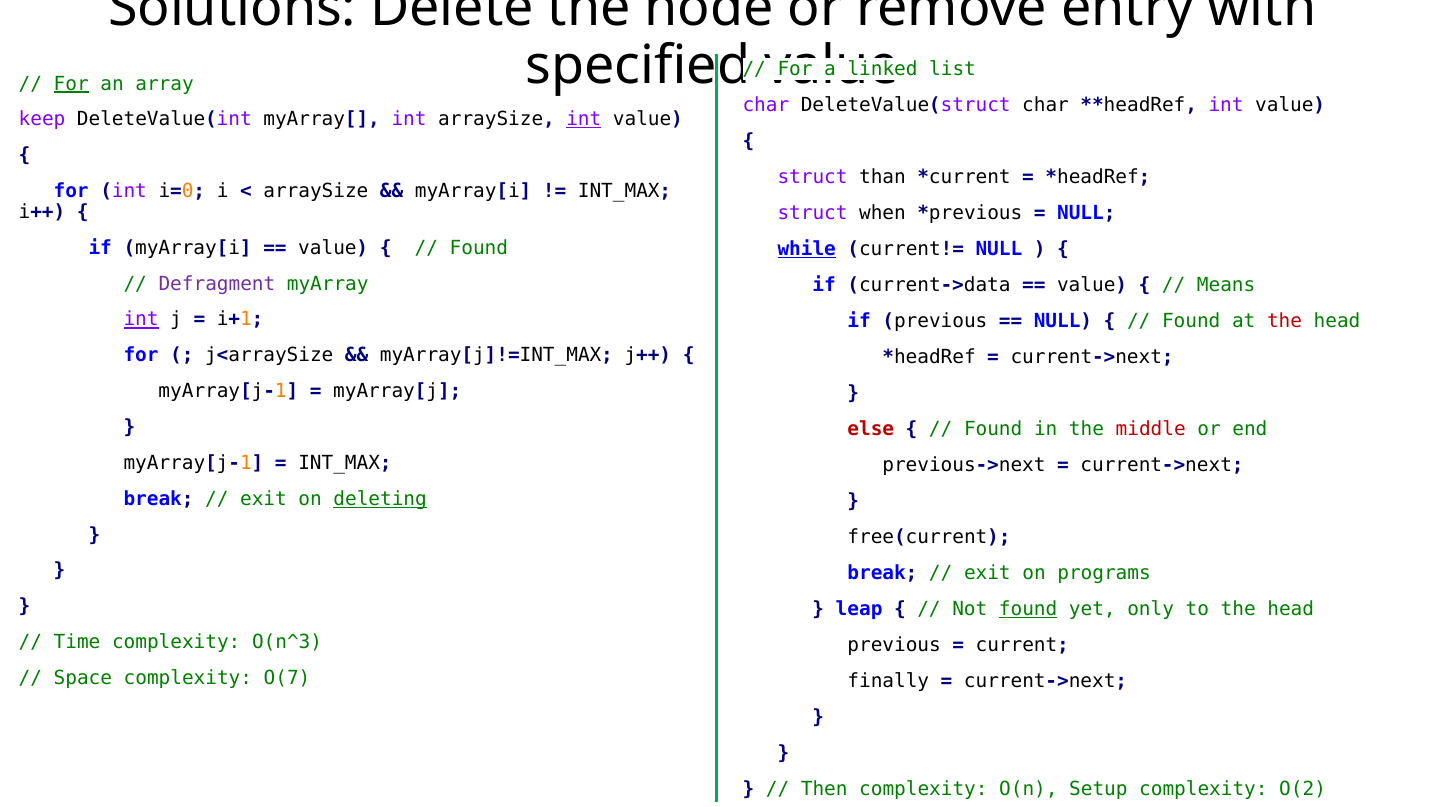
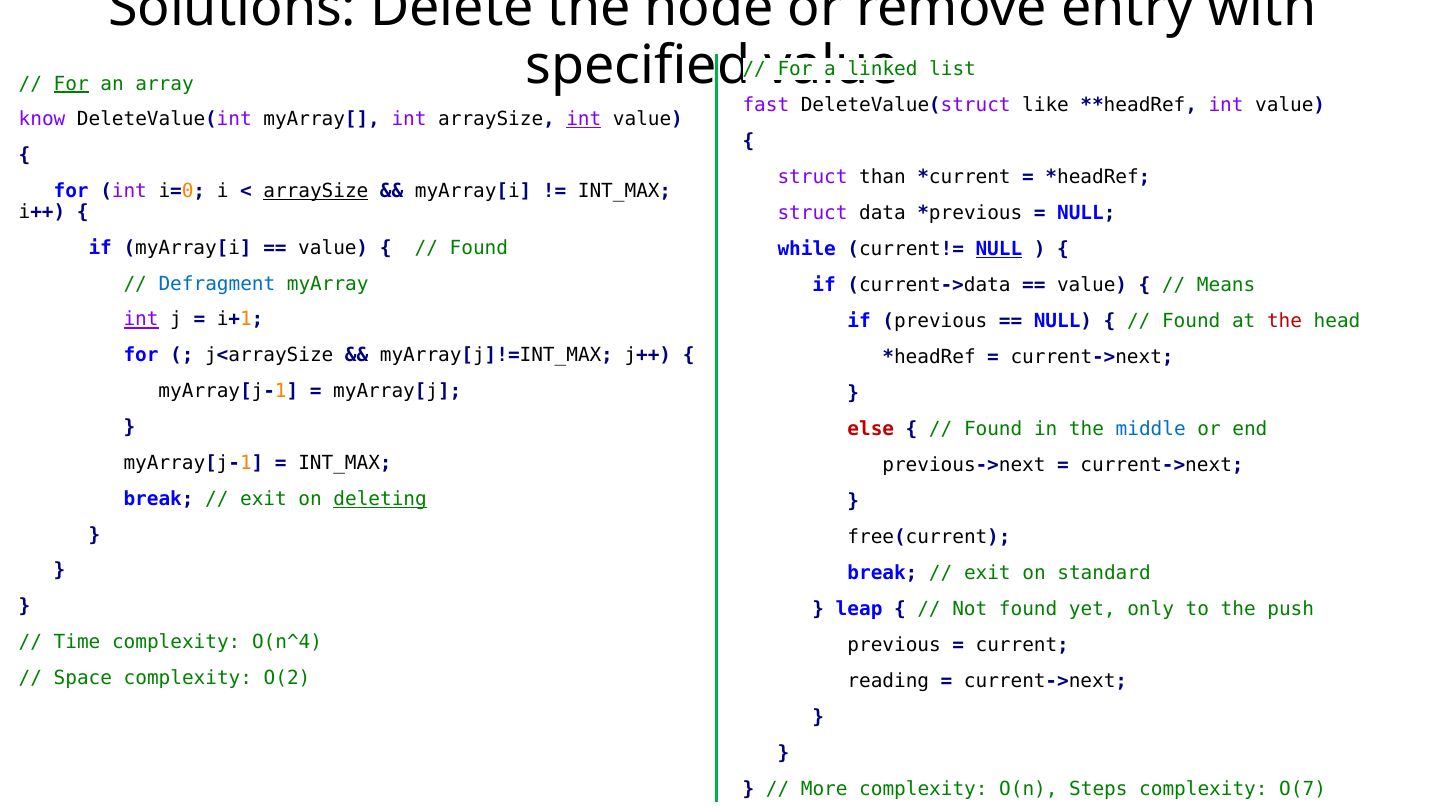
char: char -> fast (766, 105)
DeleteValue(struct char: char -> like (1046, 105)
keep: keep -> know (42, 119)
arraySize underline: none -> present (316, 191)
when: when -> data (882, 213)
while underline: present -> none (807, 249)
NULL underline: none -> present (999, 249)
Defragment colour: purple -> blue (217, 284)
middle colour: red -> blue (1151, 429)
programs: programs -> standard (1104, 573)
found underline: present -> none (1028, 608)
to the head: head -> push (1291, 608)
O(n^3: O(n^3 -> O(n^4 (287, 642)
O(7: O(7 -> O(2 (287, 678)
finally: finally -> reading (888, 680)
Then: Then -> More (824, 788)
Setup: Setup -> Steps (1098, 788)
O(2: O(2 -> O(7 (1303, 788)
